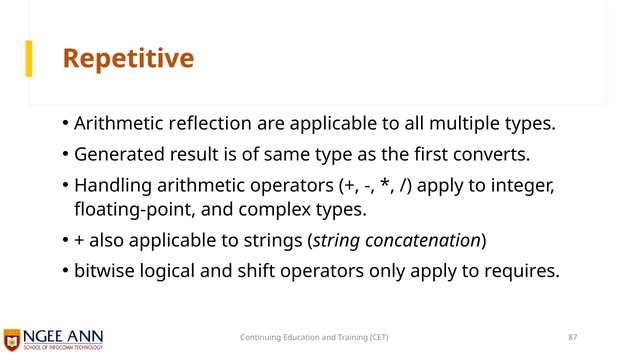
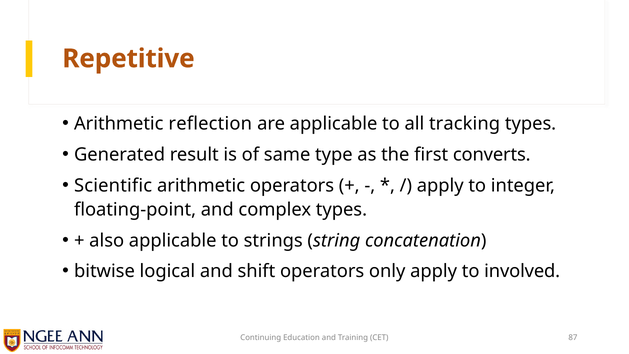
multiple: multiple -> tracking (465, 124)
Handling: Handling -> Scientific (113, 185)
requires: requires -> involved (522, 271)
